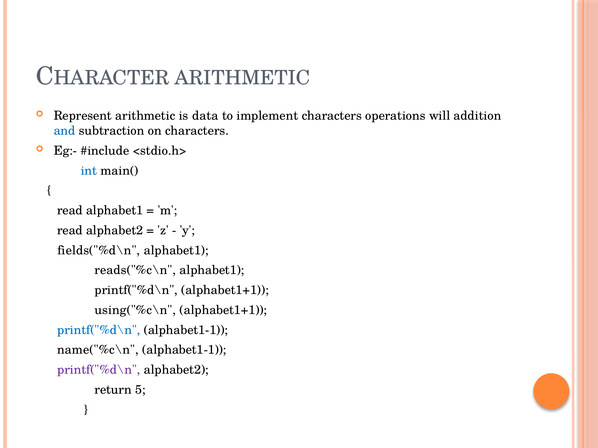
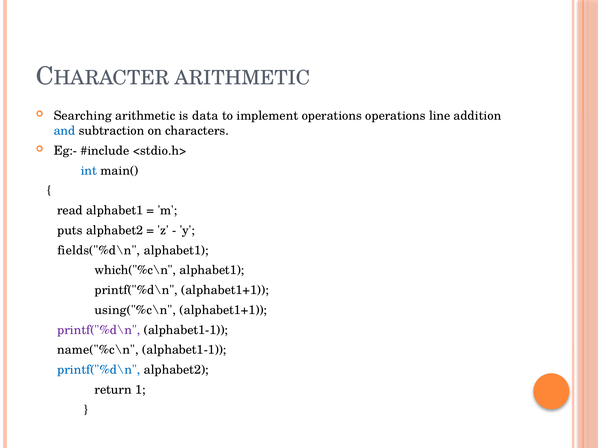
Represent: Represent -> Searching (83, 116)
implement characters: characters -> operations (332, 116)
will: will -> line (440, 116)
read: read -> puts (70, 231)
reads("%c\n: reads("%c\n -> which("%c\n (135, 270)
printf("%d\n colour: blue -> purple (99, 330)
printf("%d\n colour: purple -> blue (99, 370)
5: 5 -> 1 (140, 390)
